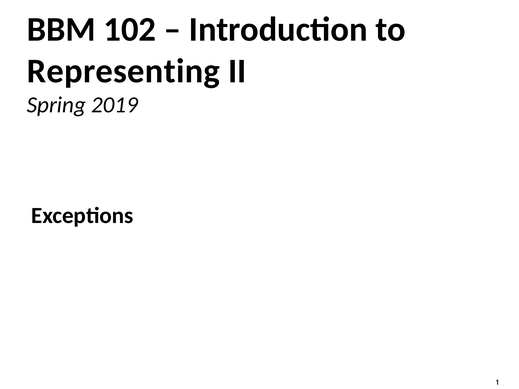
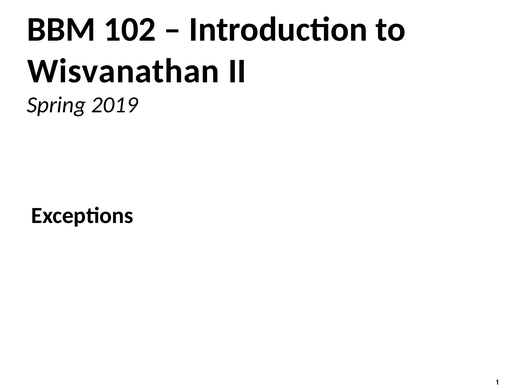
Representing: Representing -> Wisvanathan (123, 71)
